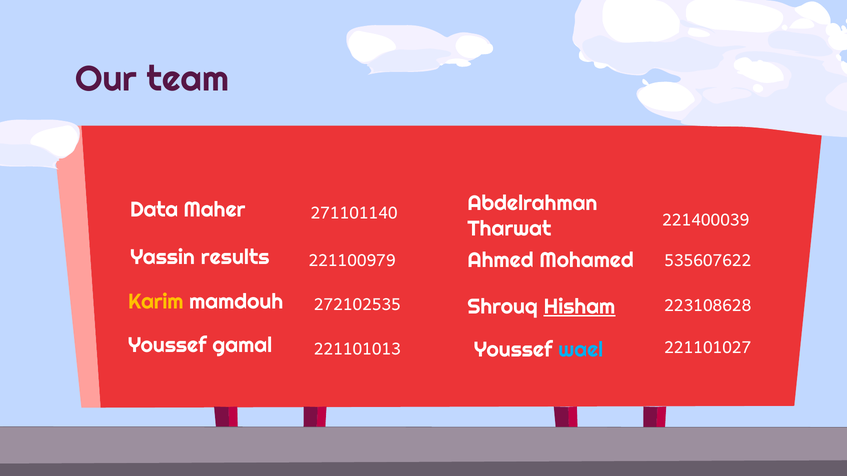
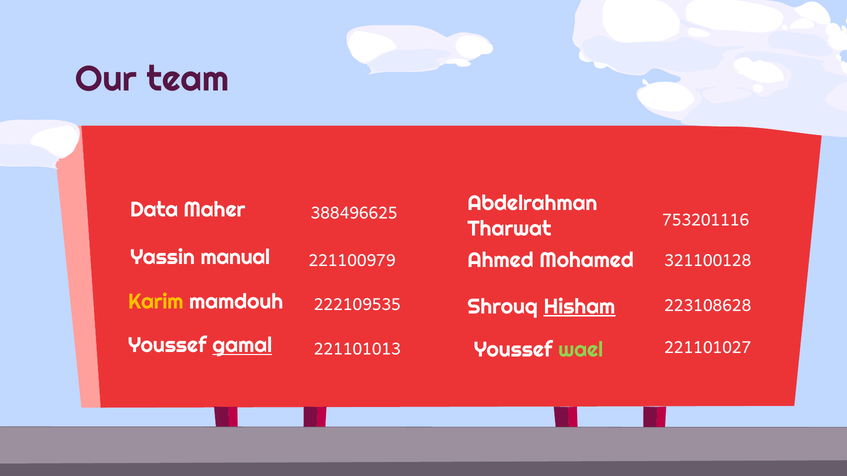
271101140: 271101140 -> 388496625 (354, 213)
221400039: 221400039 -> 753201116 (706, 220)
results: results -> manual (235, 258)
535607622: 535607622 -> 321100128 (708, 261)
272102535: 272102535 -> 222109535 (357, 305)
gamal underline: none -> present (242, 346)
wael colour: light blue -> light green (581, 350)
